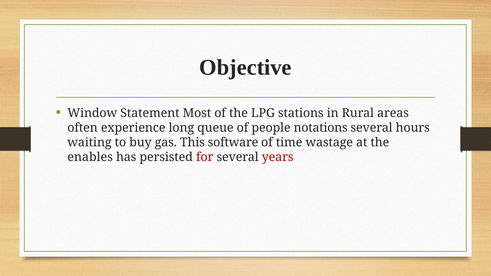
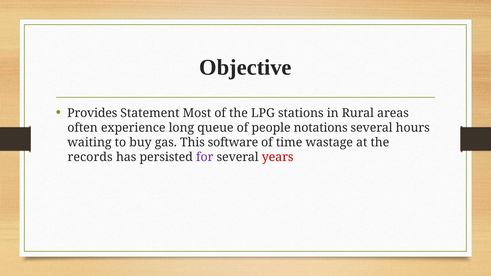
Window: Window -> Provides (92, 113)
enables: enables -> records (90, 157)
for colour: red -> purple (205, 157)
